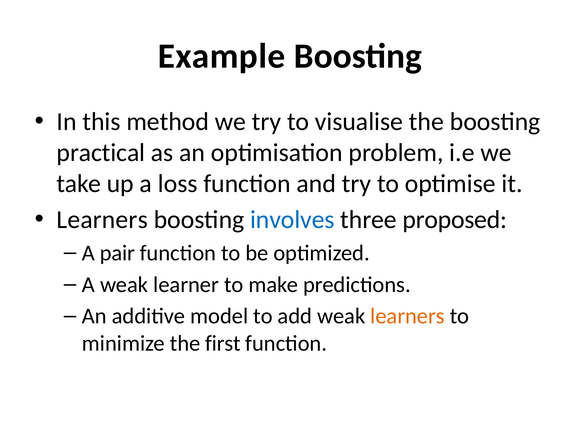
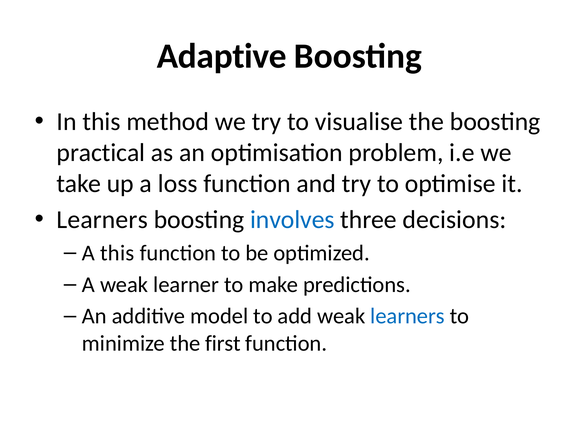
Example: Example -> Adaptive (222, 56)
proposed: proposed -> decisions (455, 220)
A pair: pair -> this (117, 253)
learners colour: orange -> blue (408, 316)
